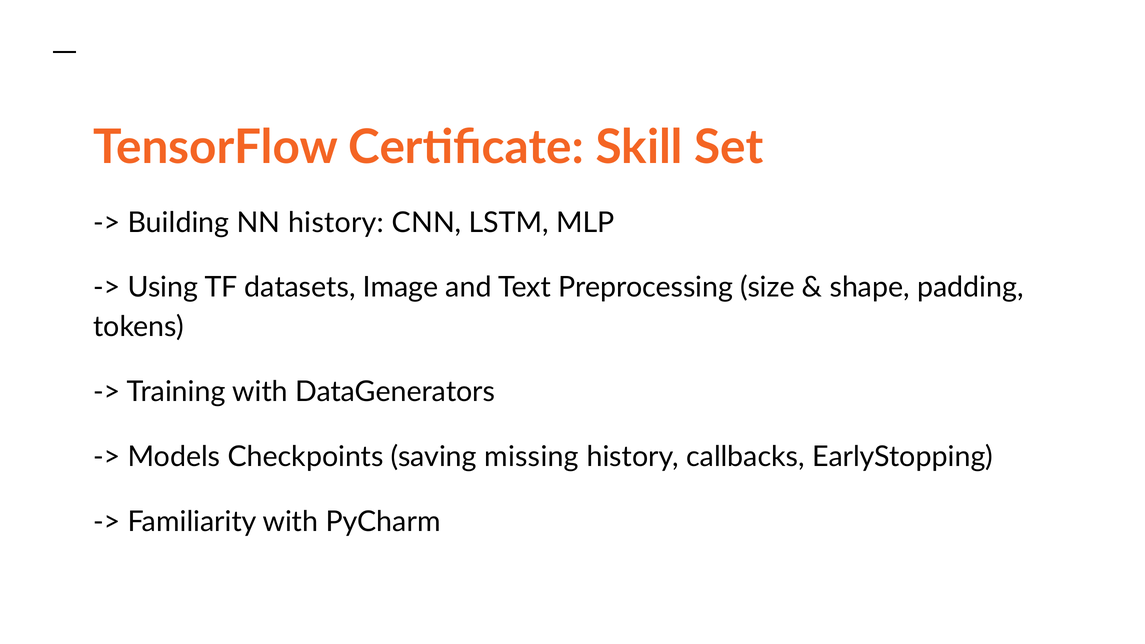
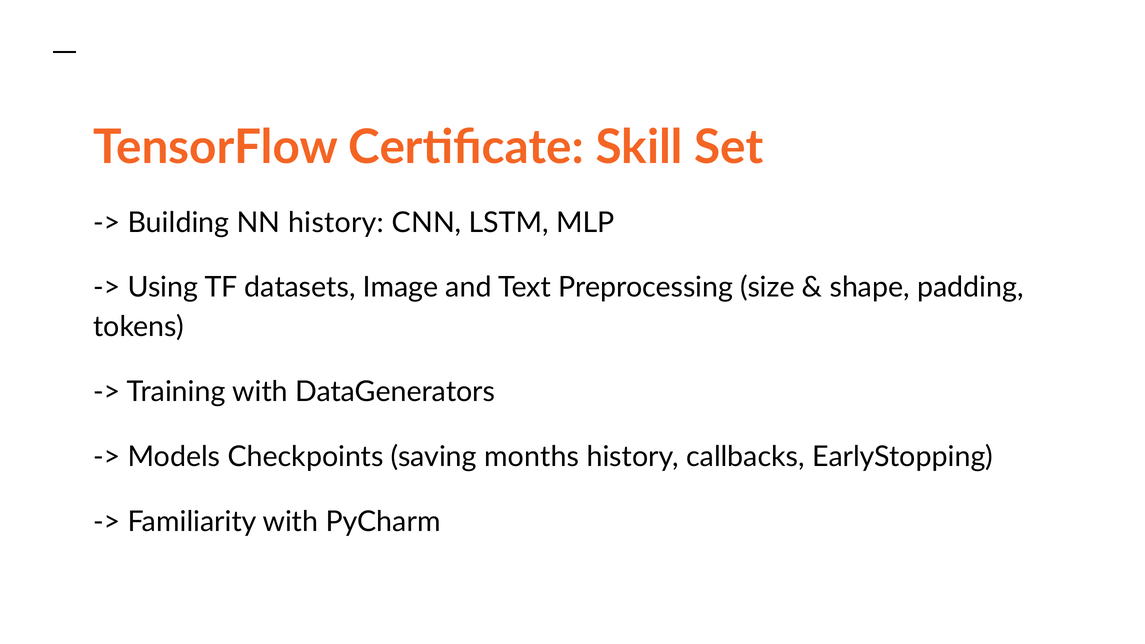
missing: missing -> months (532, 457)
